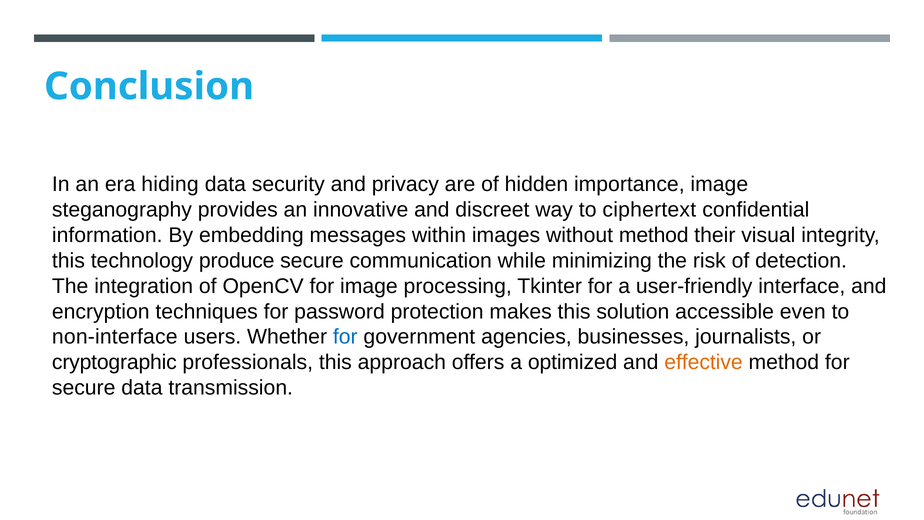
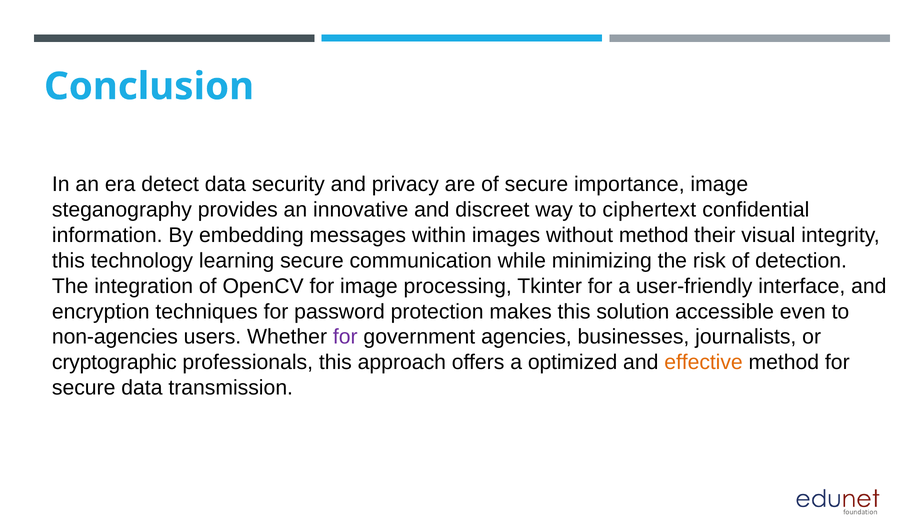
hiding: hiding -> detect (170, 184)
of hidden: hidden -> secure (536, 184)
produce: produce -> learning (237, 261)
non-interface: non-interface -> non-agencies (115, 337)
for colour: blue -> purple (345, 337)
